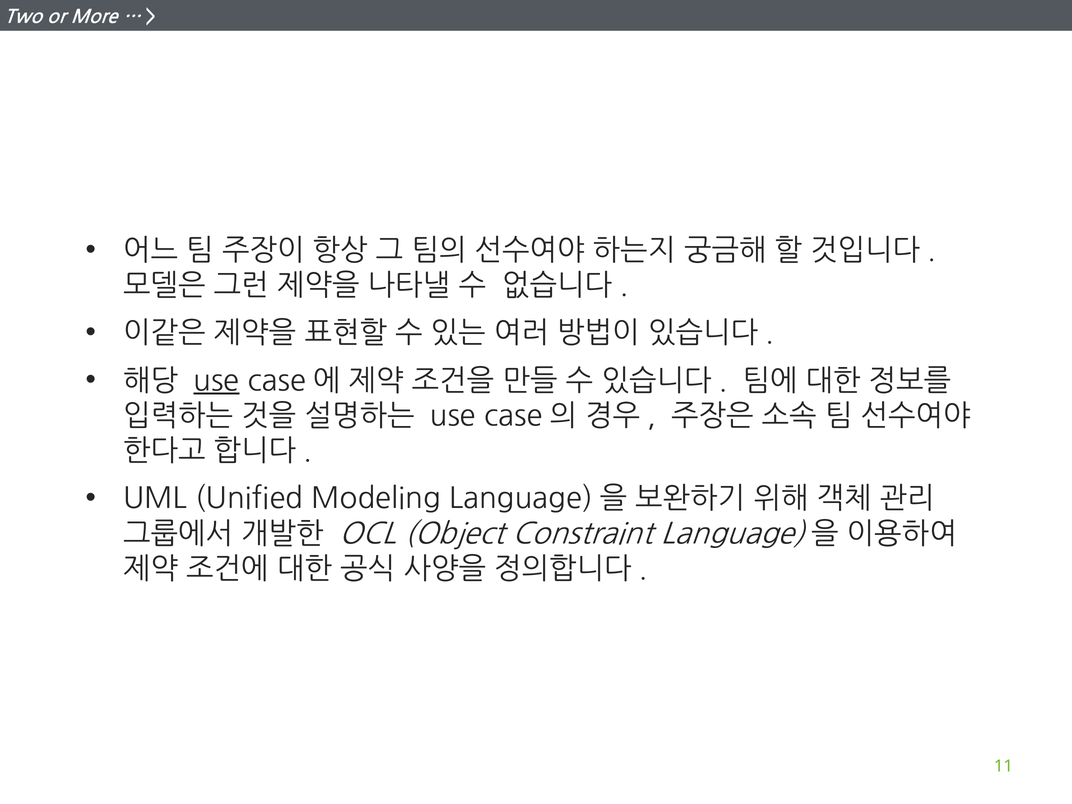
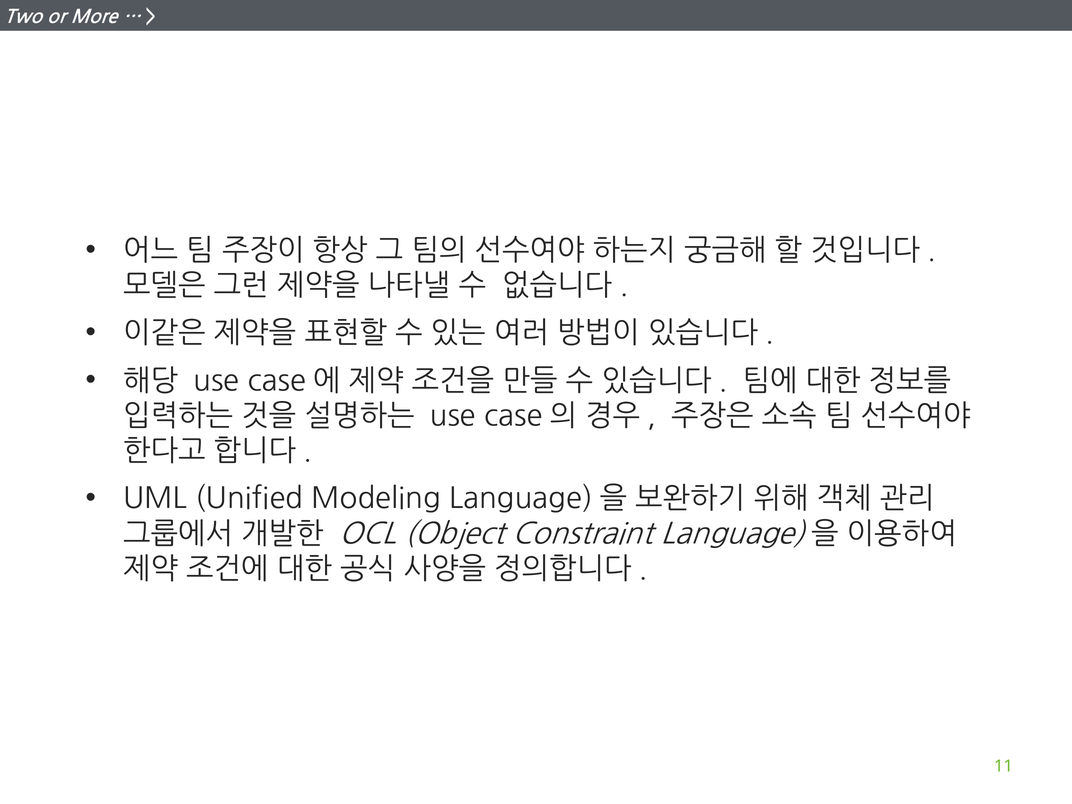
use underline: present -> none (216, 381)
